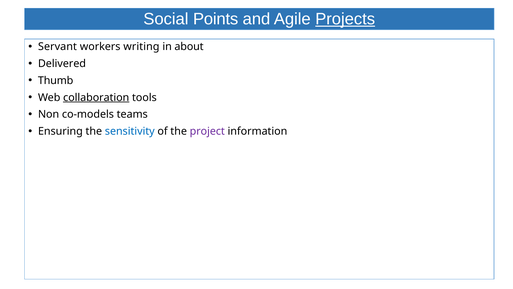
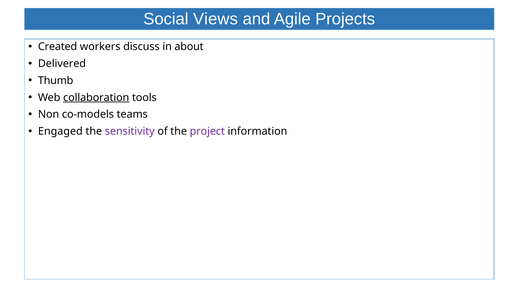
Points: Points -> Views (215, 19)
Projects underline: present -> none (345, 19)
Servant: Servant -> Created (58, 47)
writing: writing -> discuss (141, 47)
Ensuring: Ensuring -> Engaged (60, 131)
sensitivity colour: blue -> purple (130, 131)
